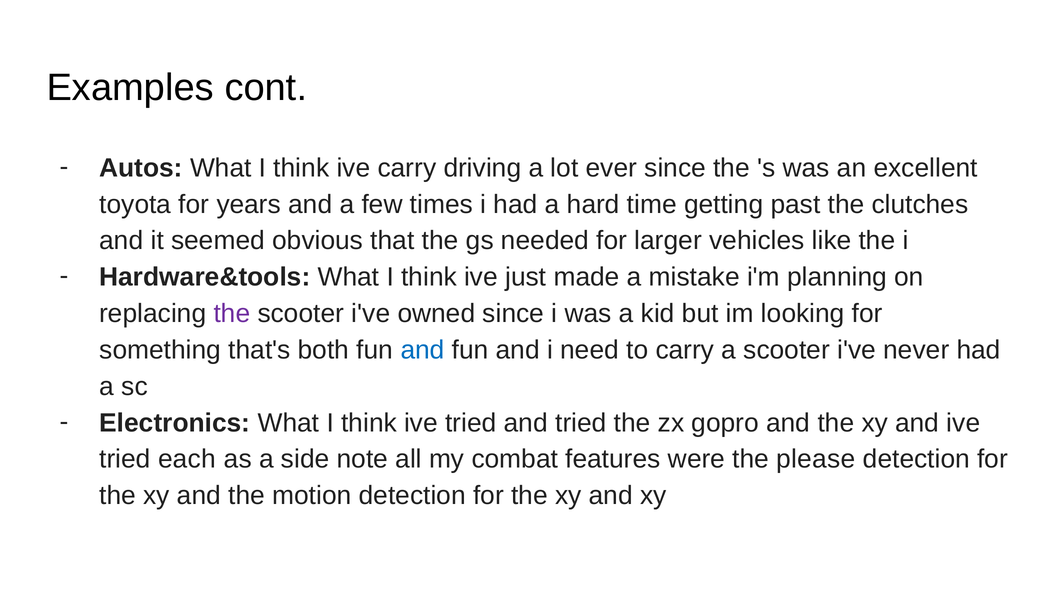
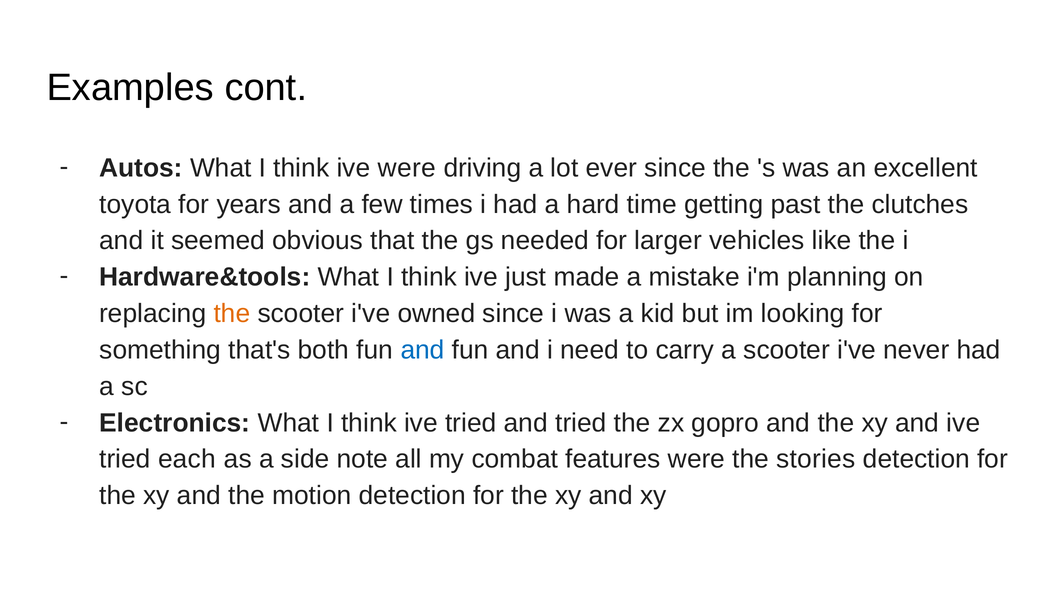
ive carry: carry -> were (407, 168)
the colour: purple -> orange (232, 314)
please: please -> stories (816, 459)
